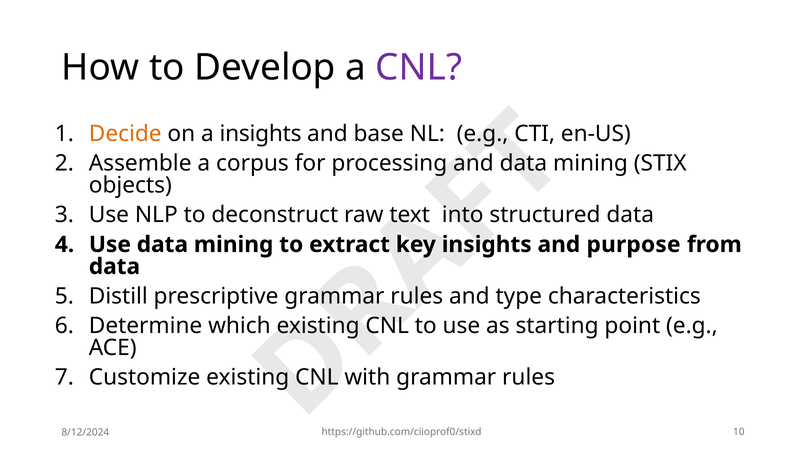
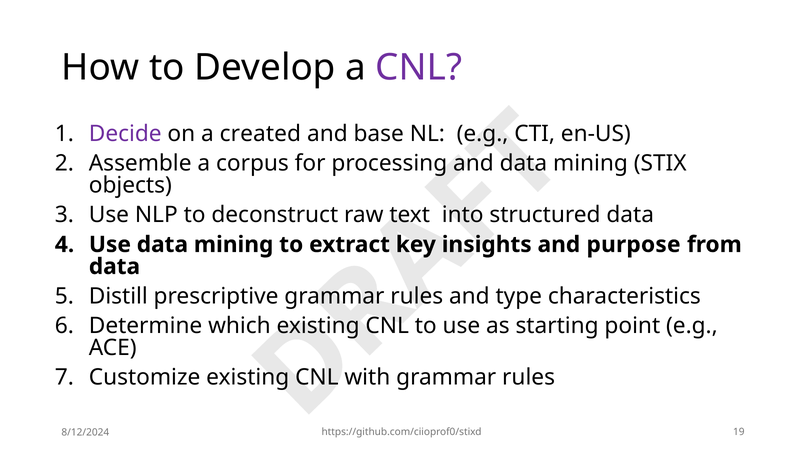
Decide colour: orange -> purple (125, 134)
a insights: insights -> created (260, 134)
10: 10 -> 19 (739, 432)
